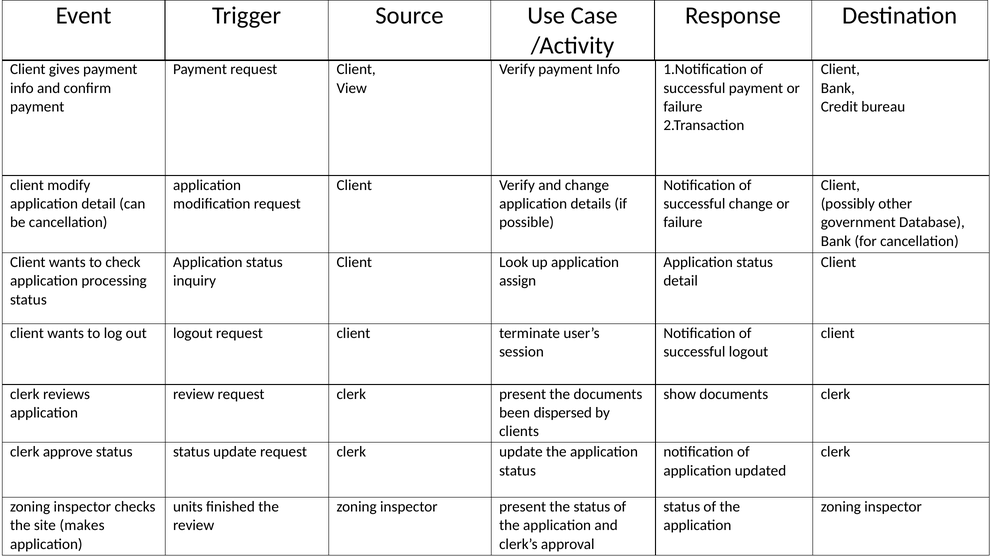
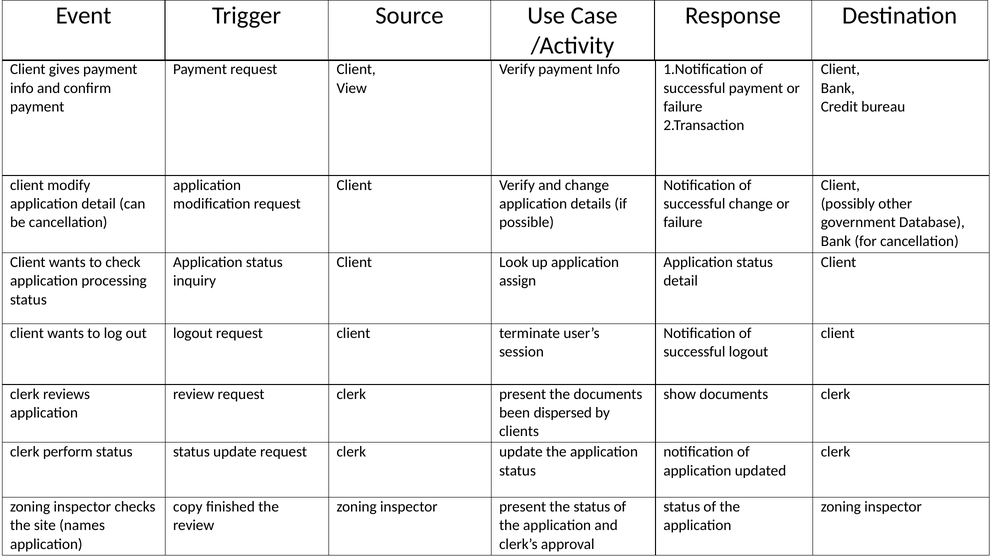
approve: approve -> perform (68, 452)
units: units -> copy (188, 507)
makes: makes -> names (82, 525)
